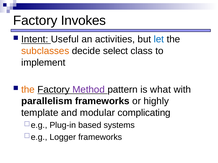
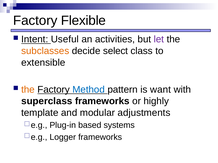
Invokes: Invokes -> Flexible (83, 21)
let colour: blue -> purple (159, 39)
implement: implement -> extensible (43, 63)
Method colour: purple -> blue (89, 90)
what: what -> want (161, 90)
parallelism: parallelism -> superclass (47, 101)
complicating: complicating -> adjustments (144, 113)
